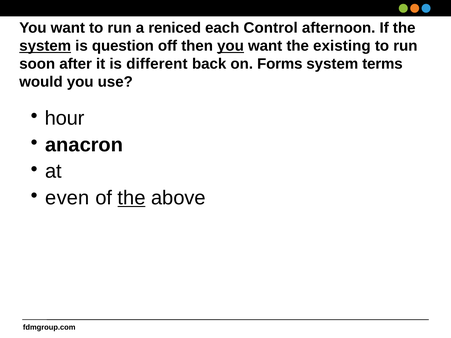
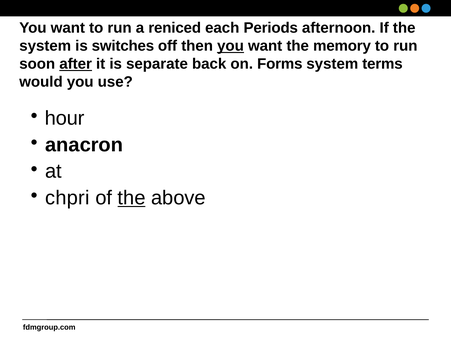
Control: Control -> Periods (271, 28)
system underline: present -> none (45, 46)
question: question -> switches (123, 46)
existing: existing -> memory (342, 46)
after underline: none -> present (76, 64)
different: different -> separate (157, 64)
even: even -> chpri (67, 198)
